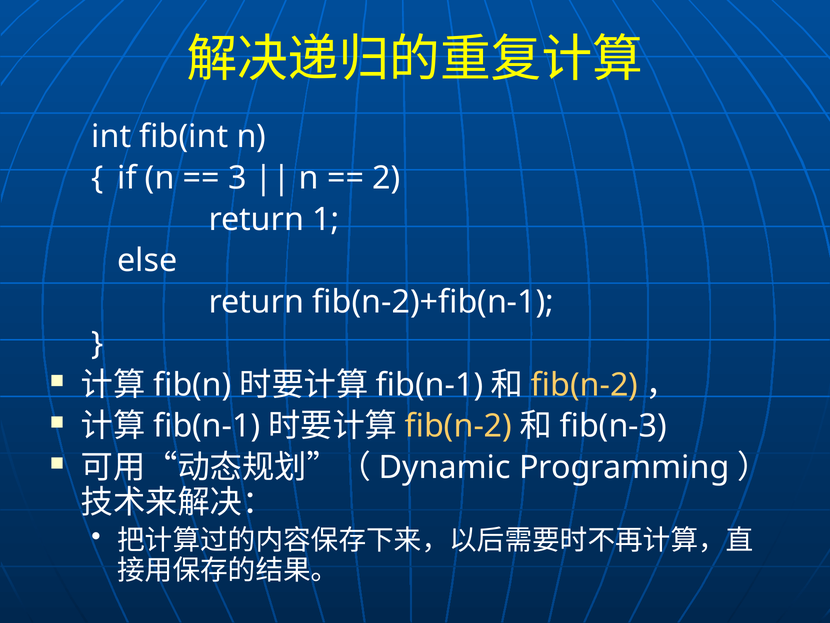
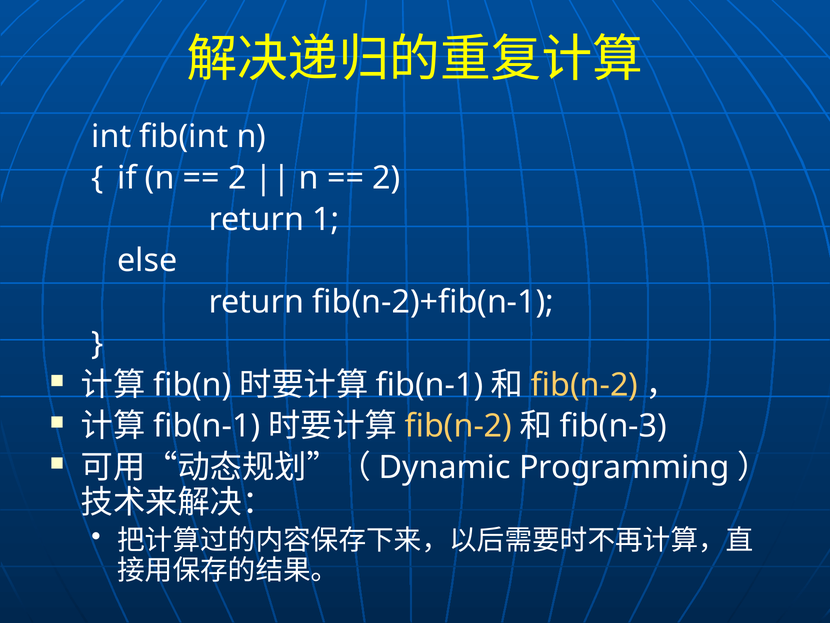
3: 3 -> 2 (237, 178)
